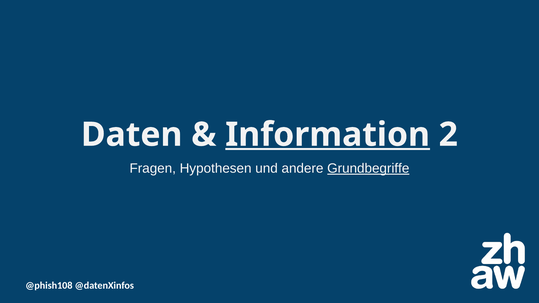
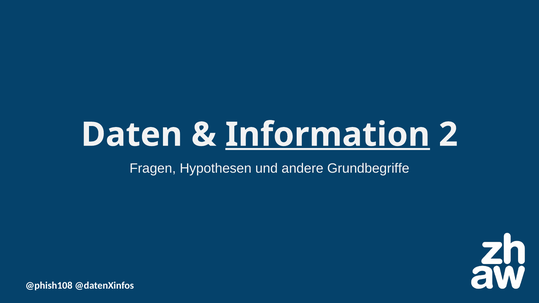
Grundbegriffe underline: present -> none (368, 168)
